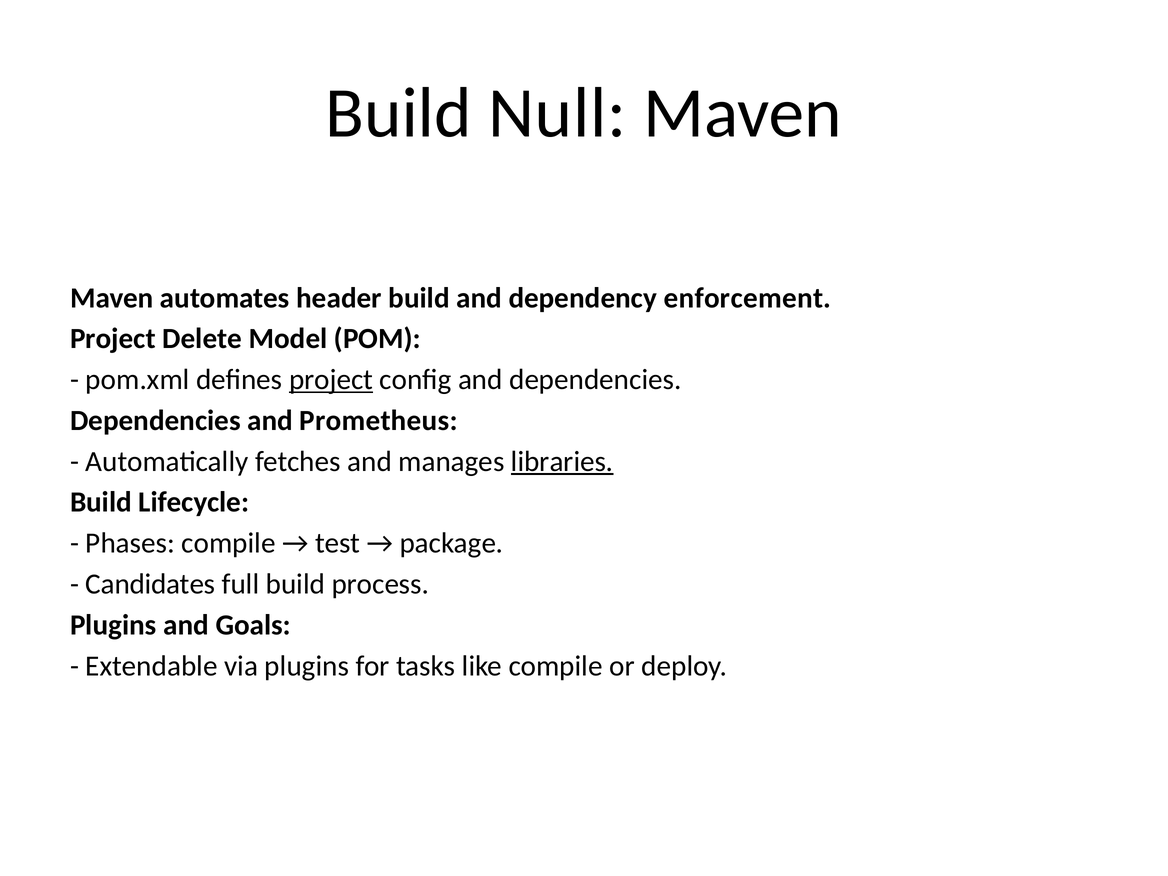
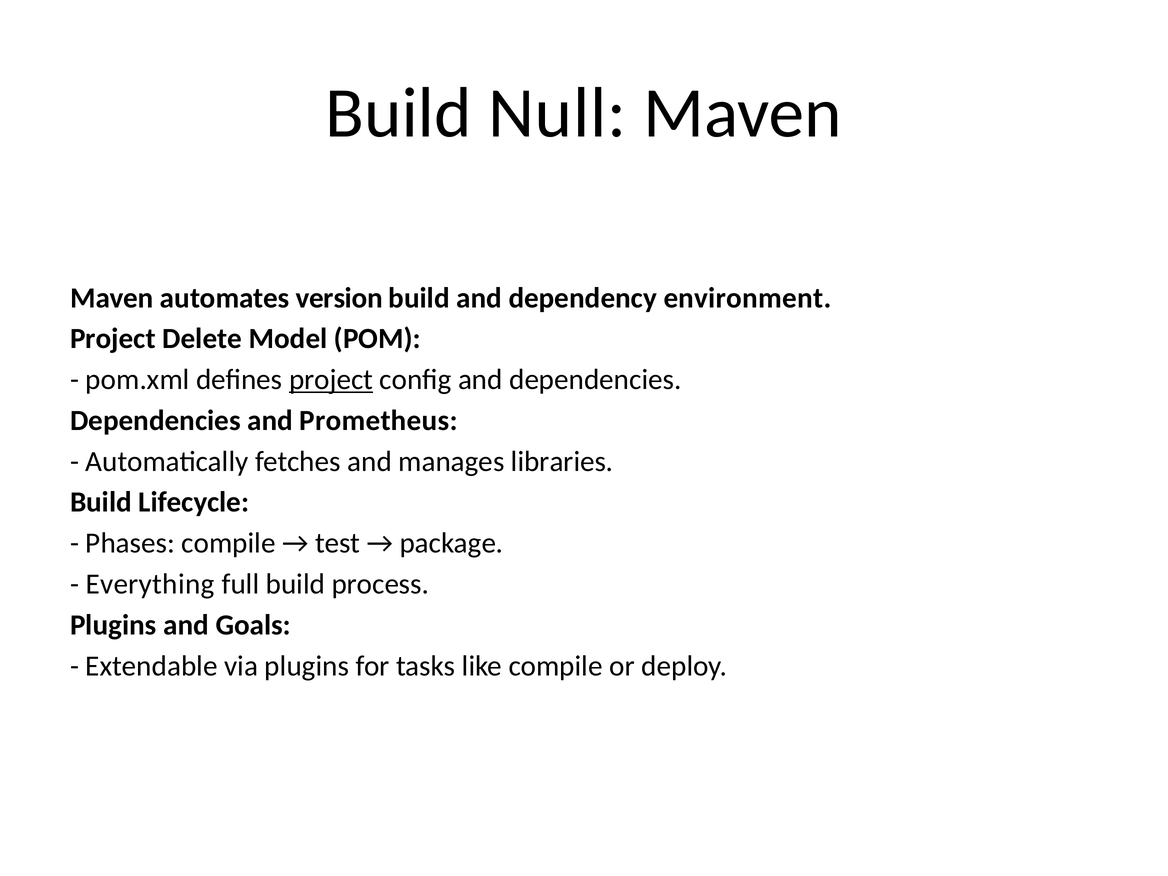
header: header -> version (339, 298)
enforcement: enforcement -> environment (747, 298)
libraries underline: present -> none (562, 461)
Candidates: Candidates -> Everything (150, 584)
